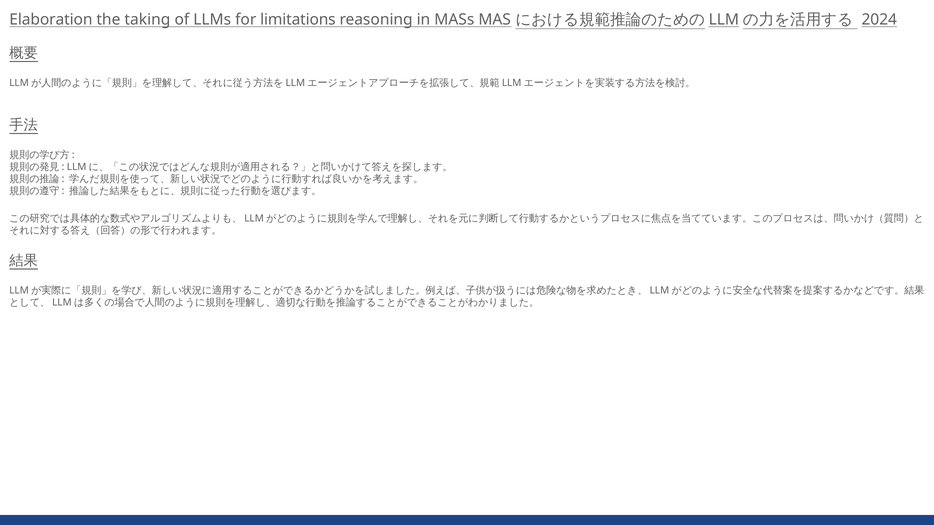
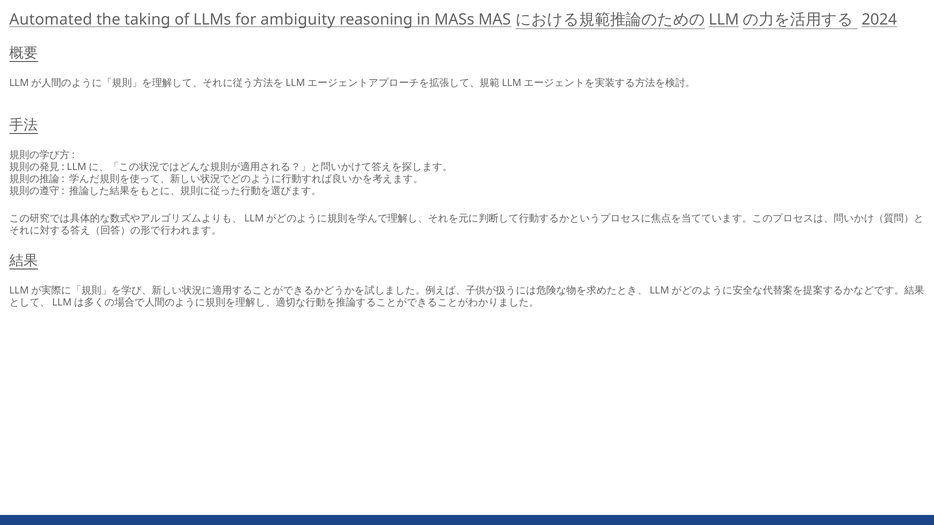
Elaboration: Elaboration -> Automated (51, 20)
limitations: limitations -> ambiguity (298, 20)
